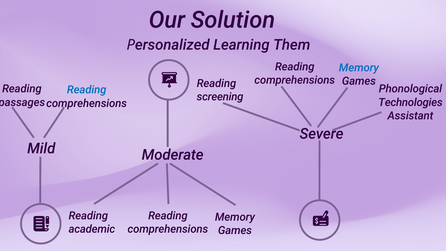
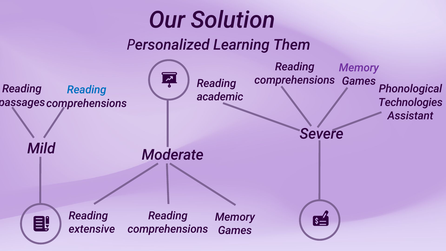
Memory colour: blue -> purple (359, 68)
screening: screening -> academic (220, 97)
academic: academic -> extensive (92, 229)
